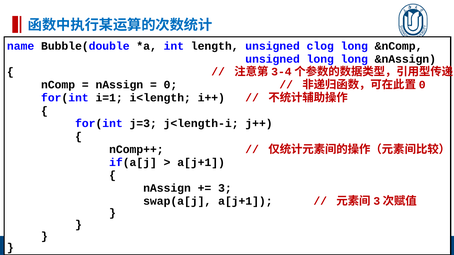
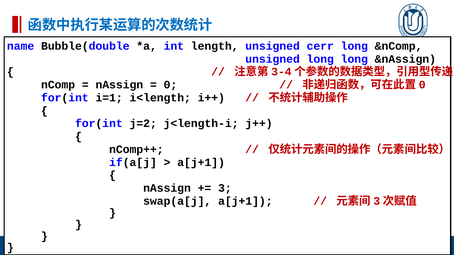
clog: clog -> cerr (320, 46)
j=3: j=3 -> j=2 (143, 124)
